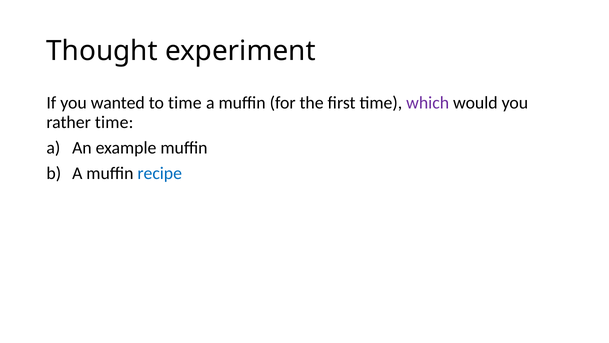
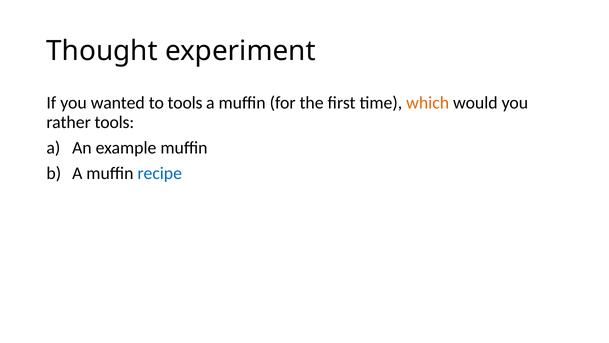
to time: time -> tools (185, 103)
which colour: purple -> orange (428, 103)
rather time: time -> tools (114, 122)
